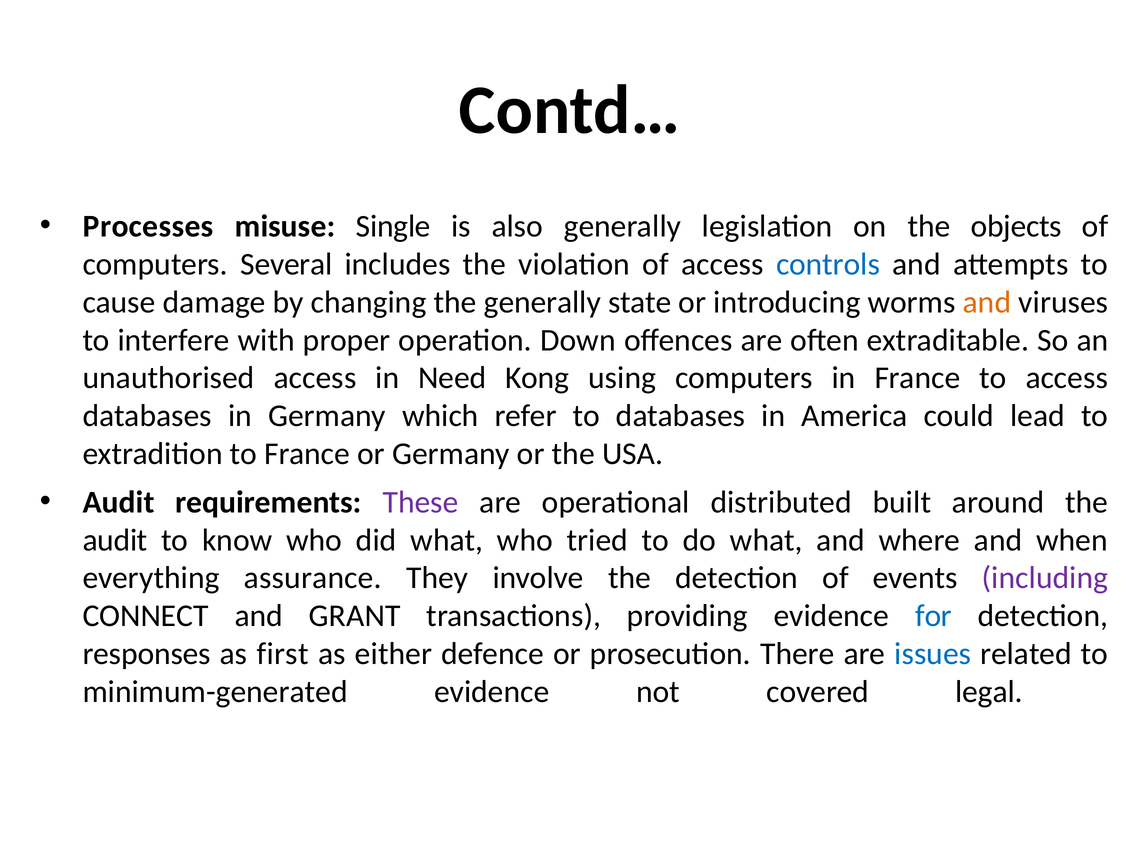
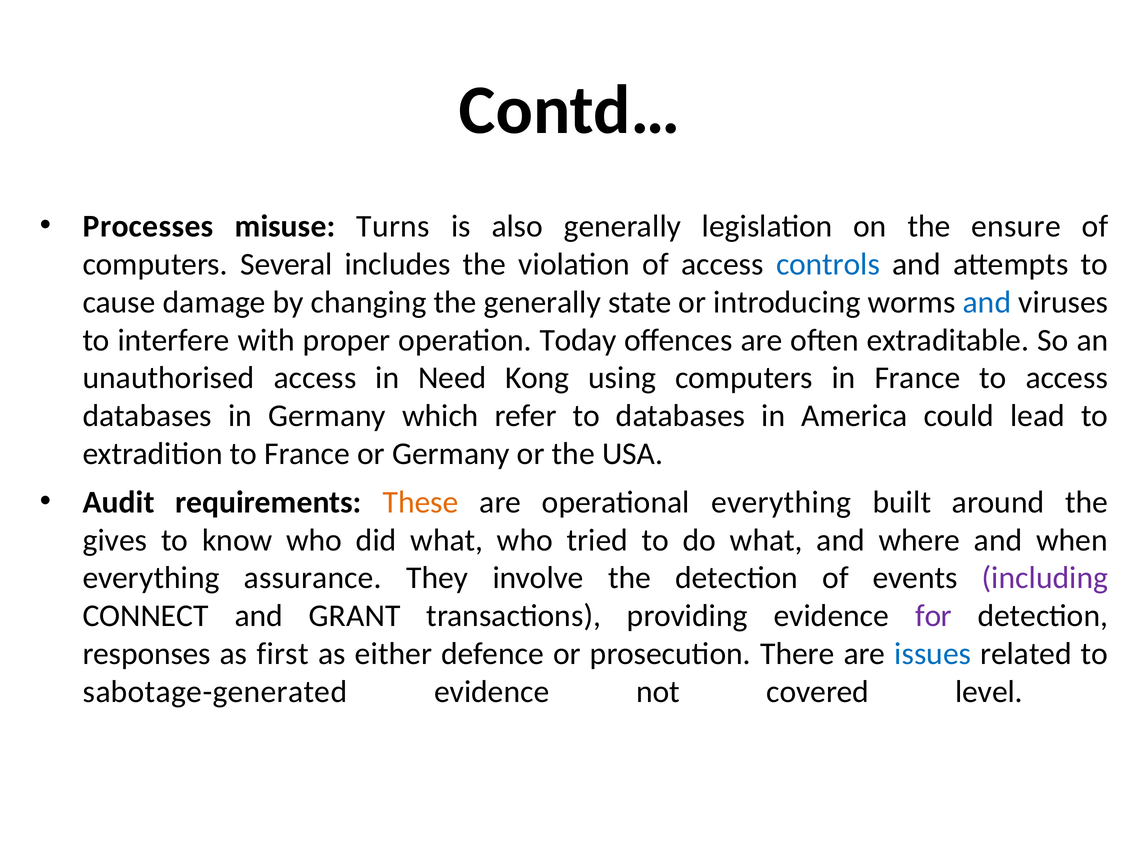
Single: Single -> Turns (393, 226)
objects: objects -> ensure (1016, 226)
and colour: orange -> blue (987, 302)
Down: Down -> Today (578, 340)
These colour: purple -> orange (421, 502)
operational distributed: distributed -> everything (781, 502)
audit: audit -> gives (115, 540)
for colour: blue -> purple (934, 616)
minimum-generated: minimum-generated -> sabotage-generated (215, 692)
legal: legal -> level (989, 692)
